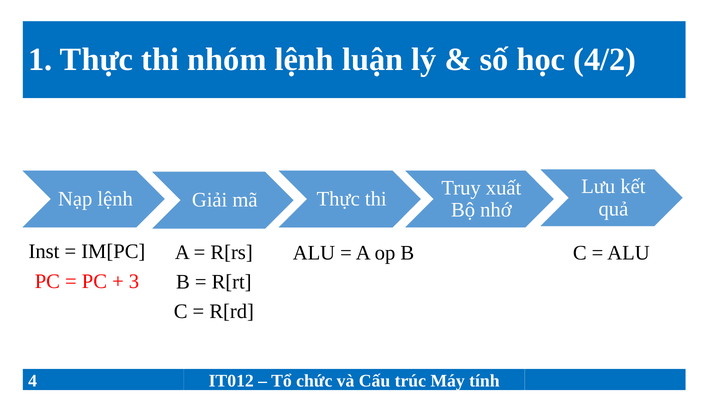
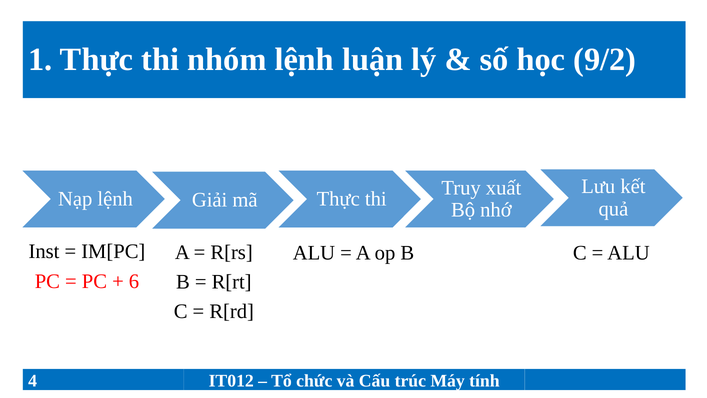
4/2: 4/2 -> 9/2 (605, 59)
3: 3 -> 6 (134, 281)
